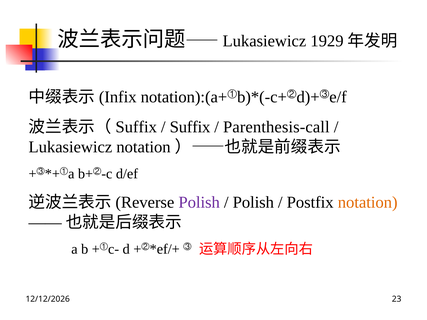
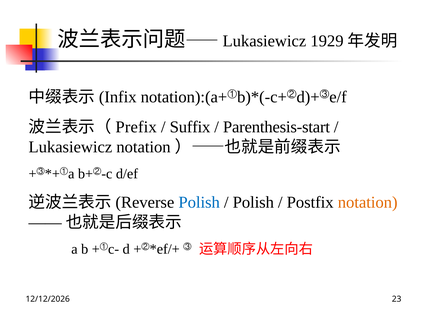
Suffix: Suffix -> Prefix (136, 127)
Parenthesis-call: Parenthesis-call -> Parenthesis-start (276, 127)
Polish colour: purple -> blue (199, 203)
